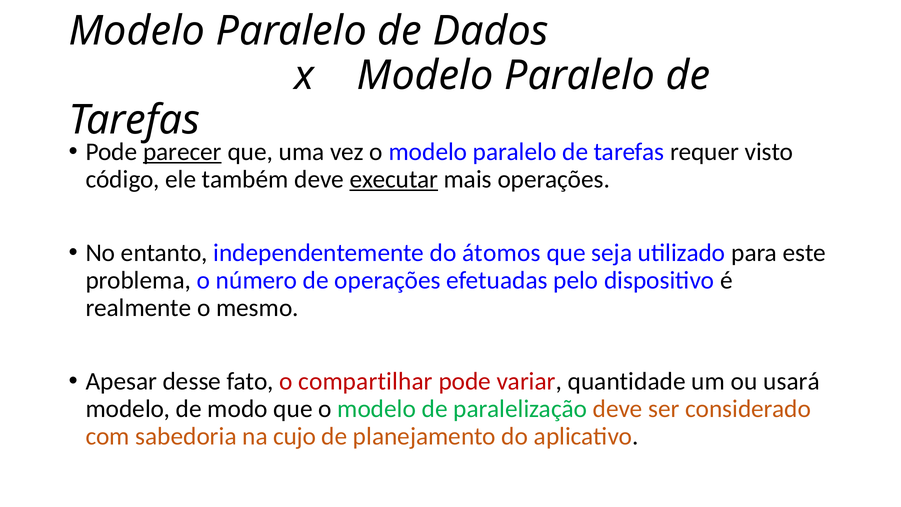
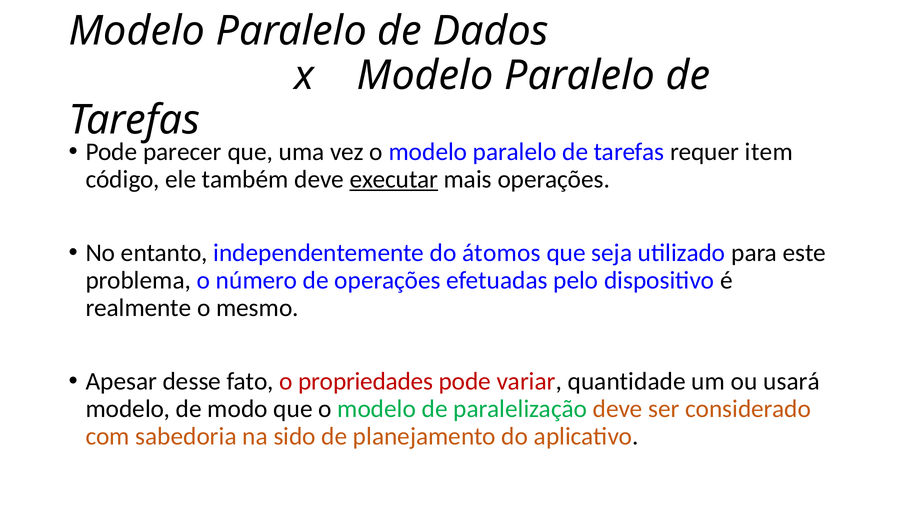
parecer underline: present -> none (182, 152)
visto: visto -> item (769, 152)
compartilhar: compartilhar -> propriedades (366, 381)
cujo: cujo -> sido (295, 436)
